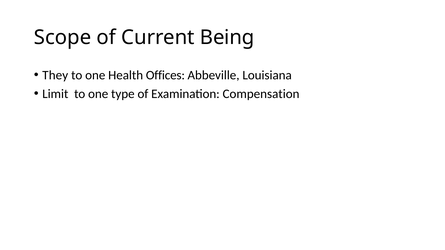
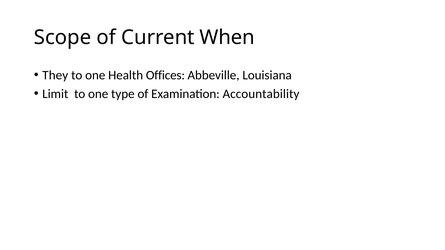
Being: Being -> When (227, 37)
Compensation: Compensation -> Accountability (261, 94)
